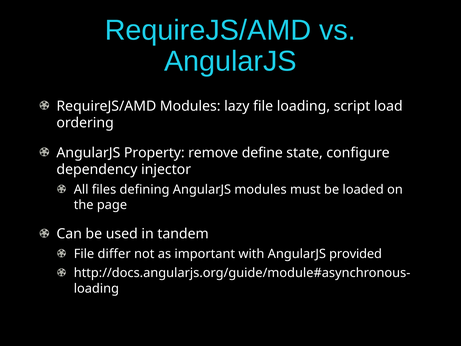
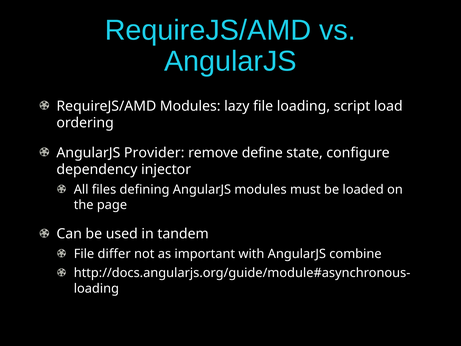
Property: Property -> Provider (154, 153)
provided: provided -> combine (355, 254)
